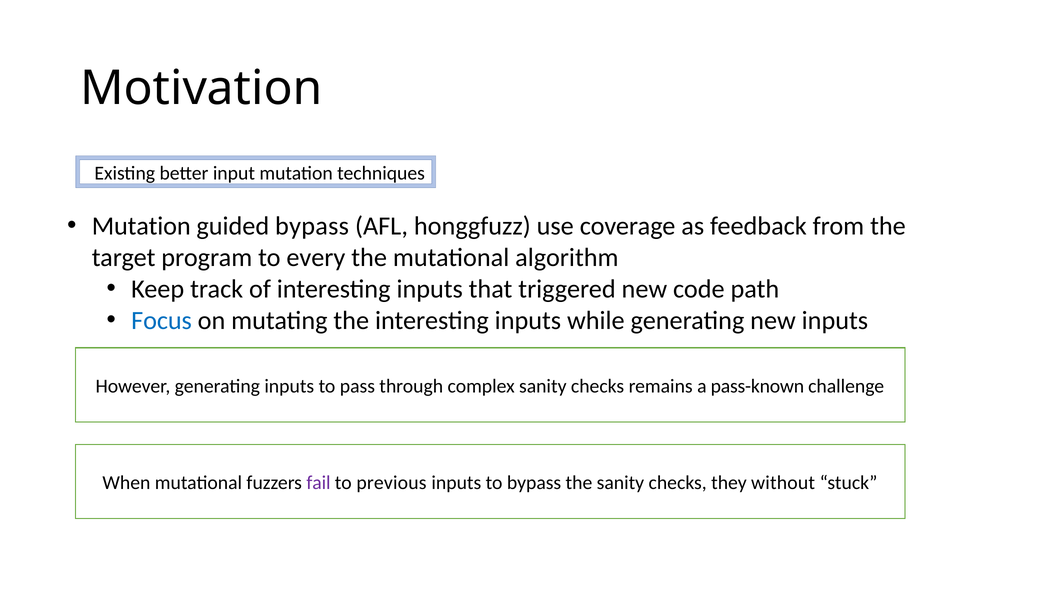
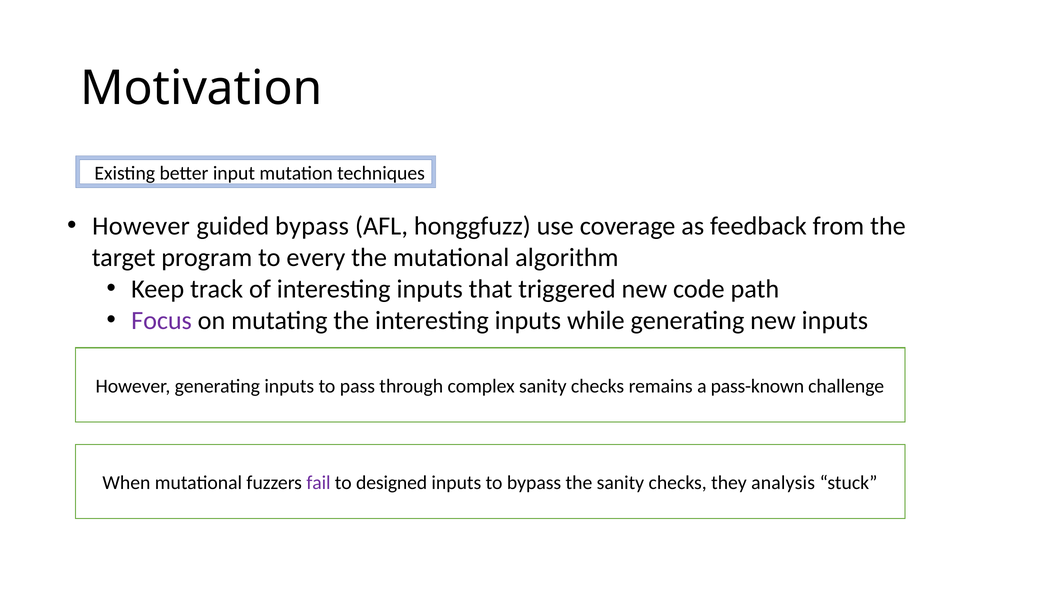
Mutation: Mutation -> However (141, 226)
Focus colour: blue -> purple (162, 320)
previous: previous -> designed (392, 483)
without: without -> analysis (783, 483)
